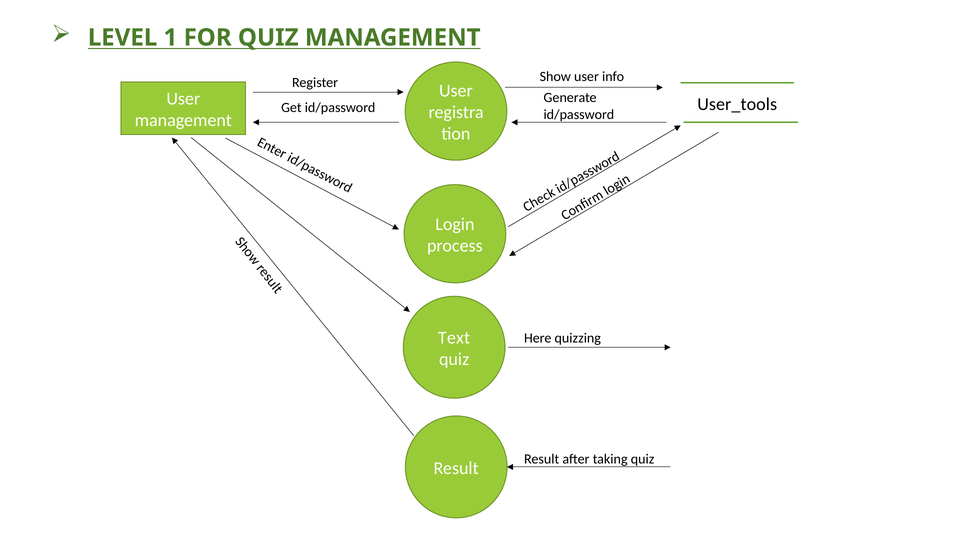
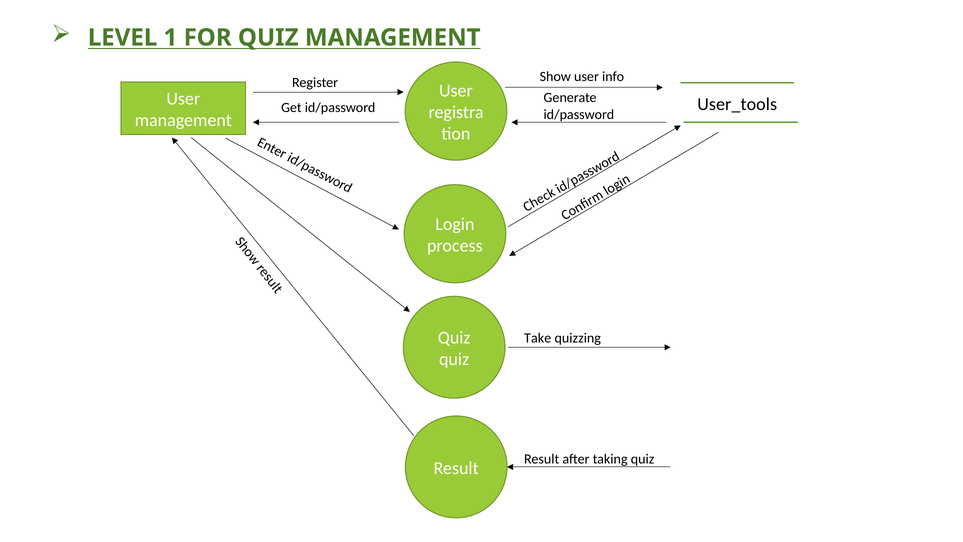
Text: Text -> Quiz (454, 337)
Here: Here -> Take (538, 338)
